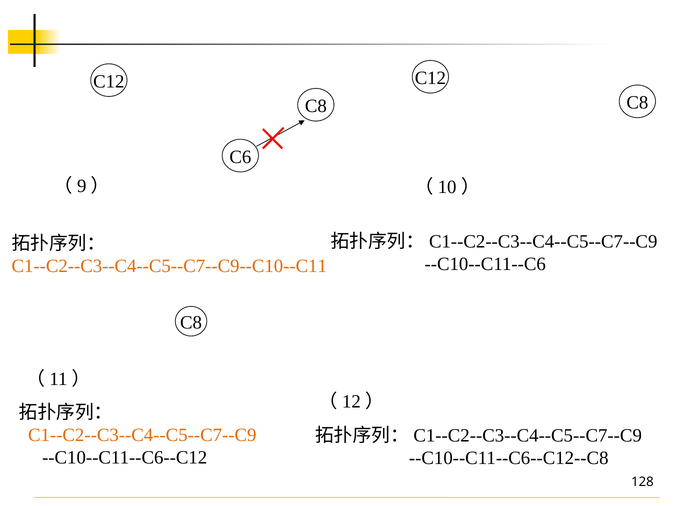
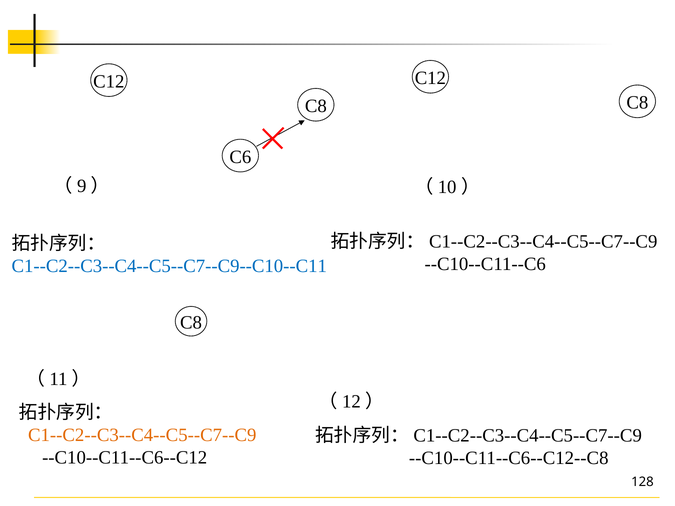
C1--C2--C3--C4--C5--C7--C9--C10--C11 colour: orange -> blue (169, 266)
